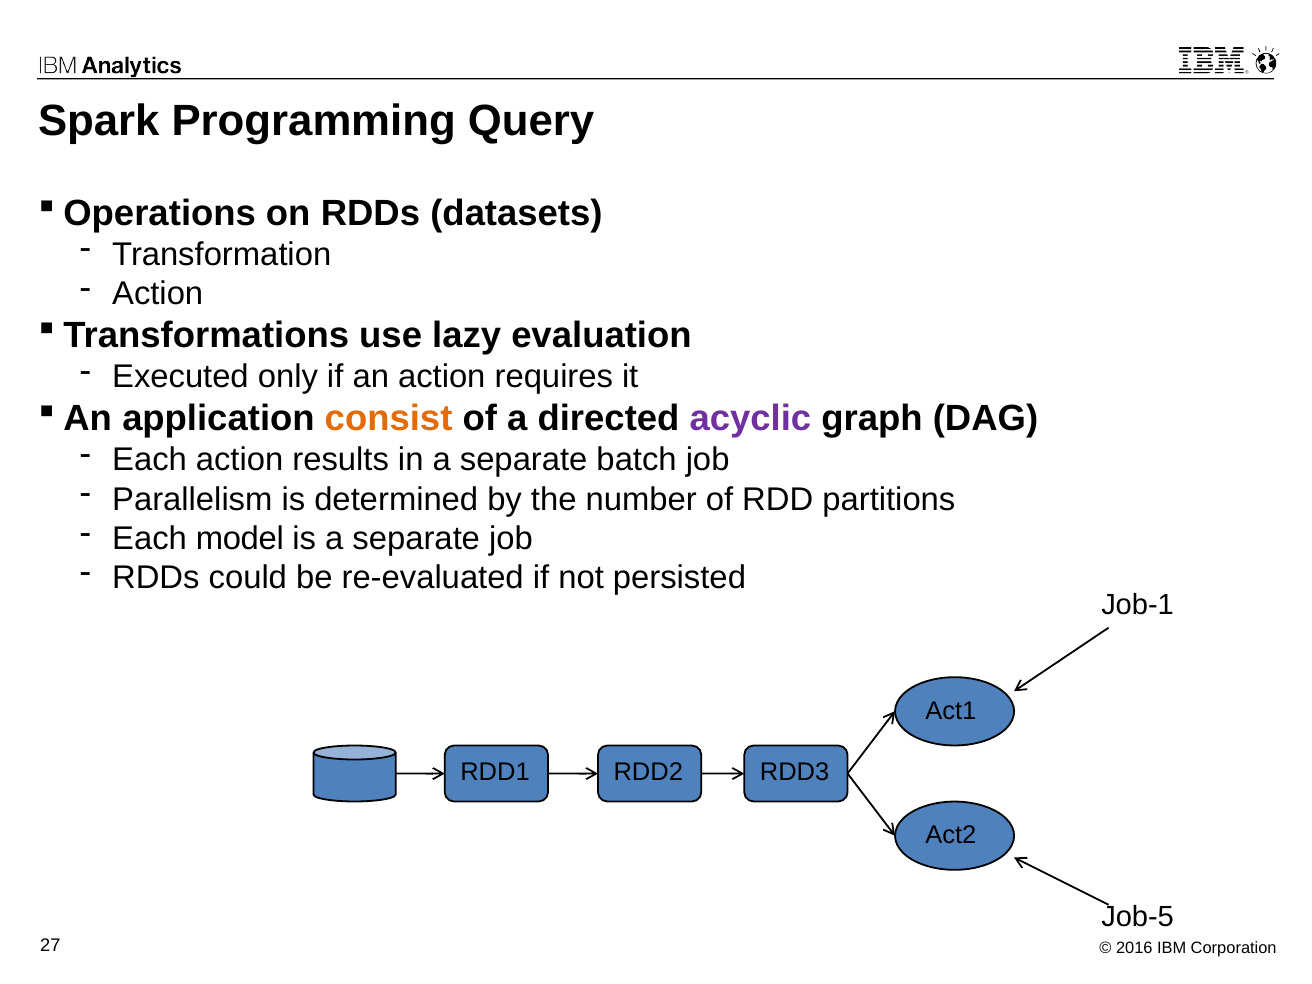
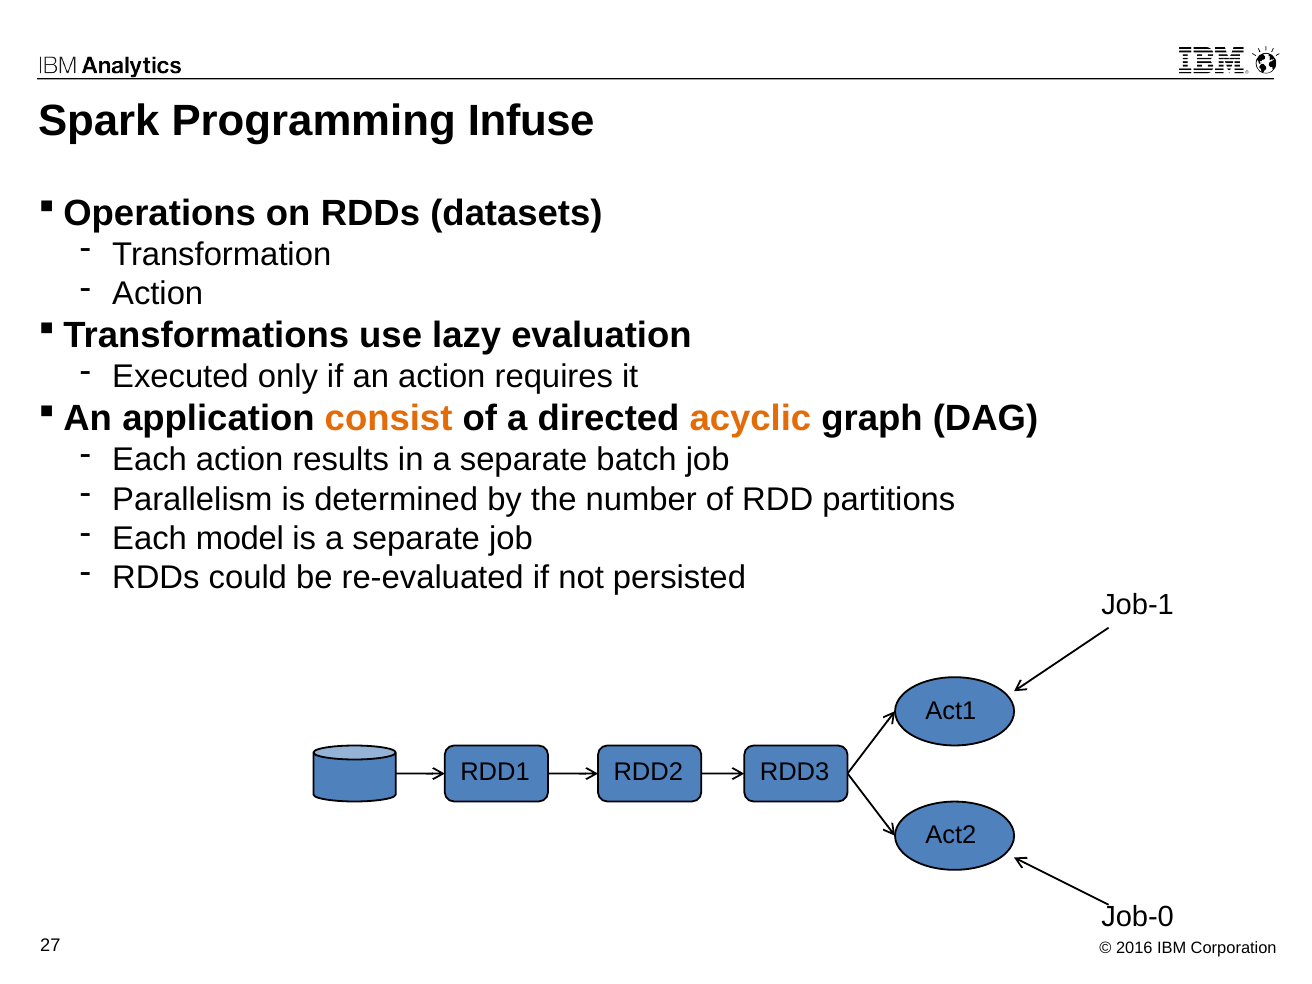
Query: Query -> Infuse (531, 121)
acyclic colour: purple -> orange (750, 419)
Job-5: Job-5 -> Job-0 (1138, 916)
